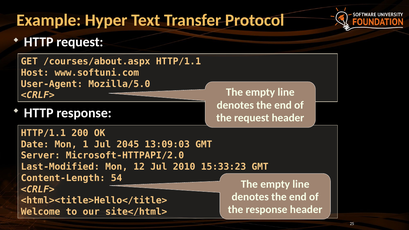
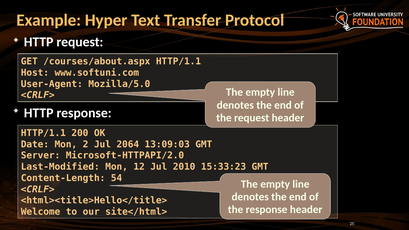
1: 1 -> 2 (86, 144)
2045: 2045 -> 2064 (128, 144)
